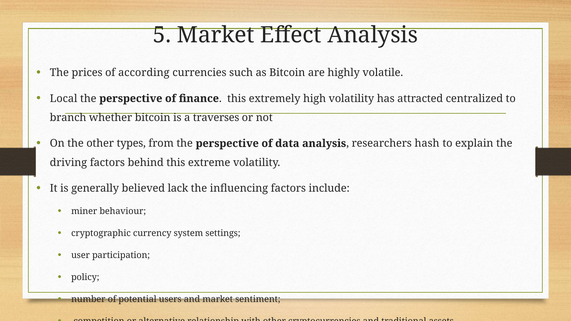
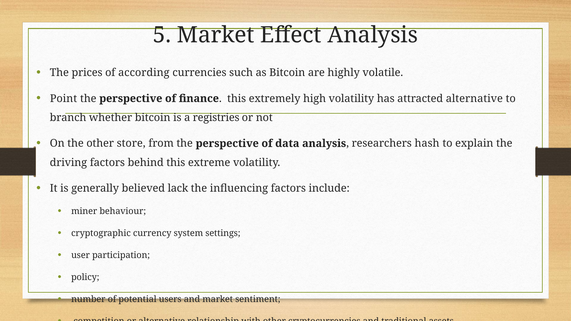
Local: Local -> Point (64, 99)
attracted centralized: centralized -> alternative (474, 99)
traverses: traverses -> registries (216, 118)
types: types -> store (131, 144)
